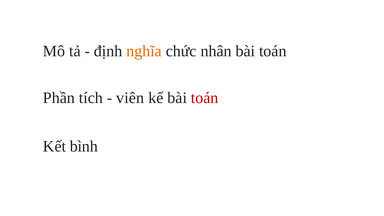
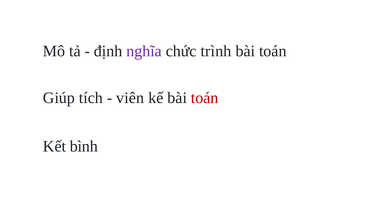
nghĩa colour: orange -> purple (144, 51)
nhân: nhân -> trình (216, 51)
Phần: Phần -> Giúp (59, 98)
